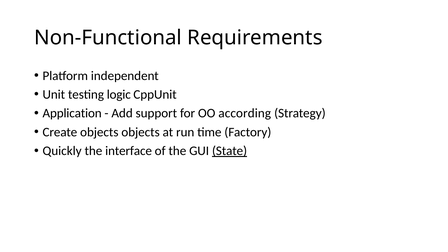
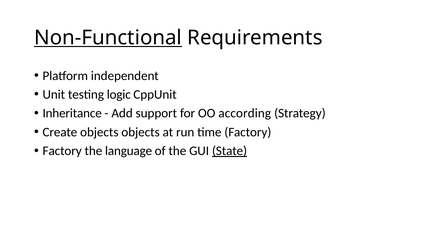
Non-Functional underline: none -> present (108, 38)
Application: Application -> Inheritance (72, 113)
Quickly: Quickly -> Factory (62, 151)
interface: interface -> language (129, 151)
